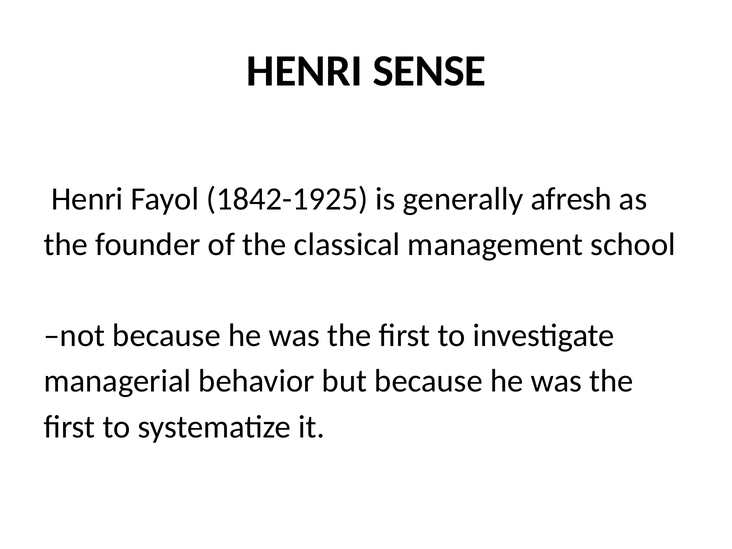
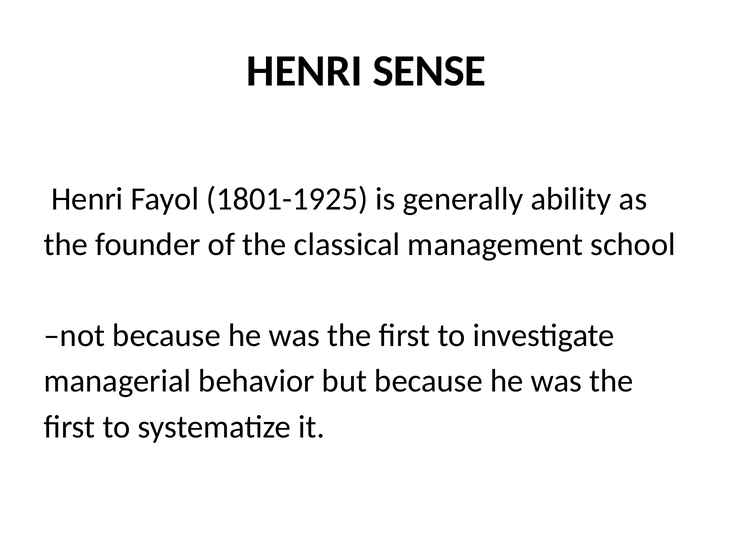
1842-1925: 1842-1925 -> 1801-1925 (287, 199)
afresh: afresh -> ability (571, 199)
